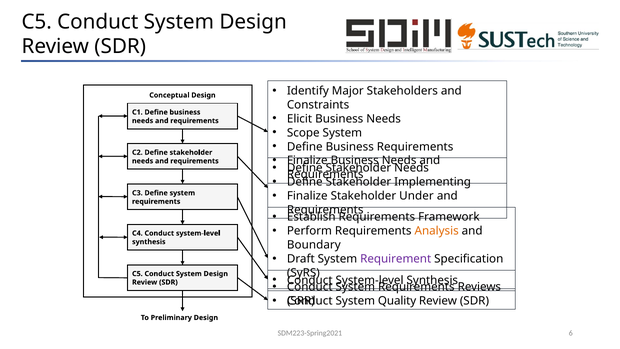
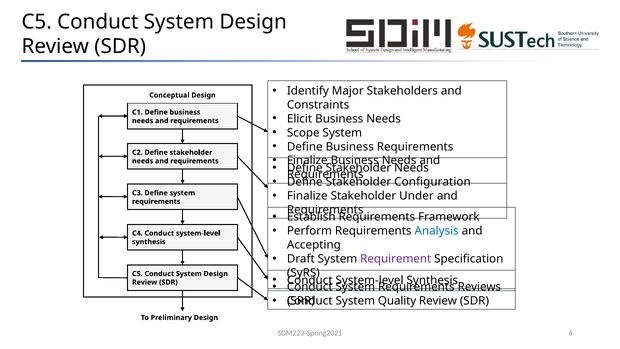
Implementing: Implementing -> Configuration (432, 182)
Analysis colour: orange -> blue (437, 231)
Boundary: Boundary -> Accepting (314, 245)
